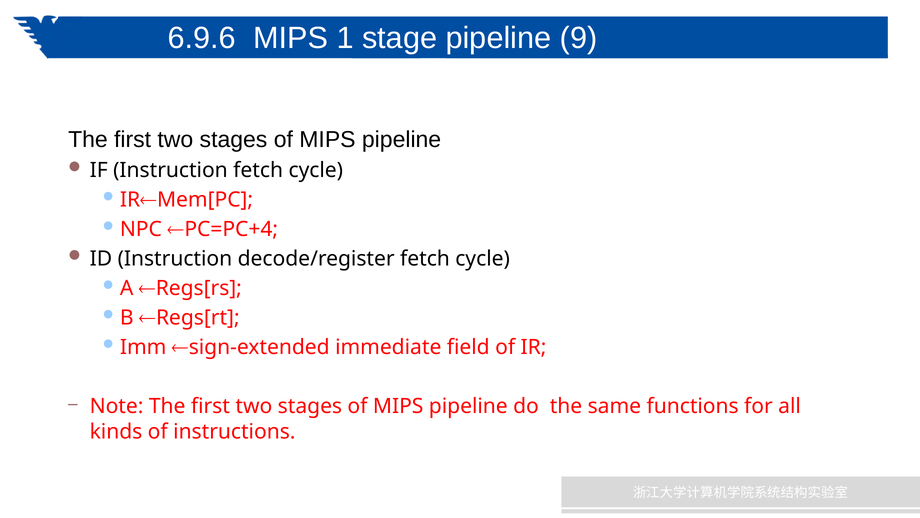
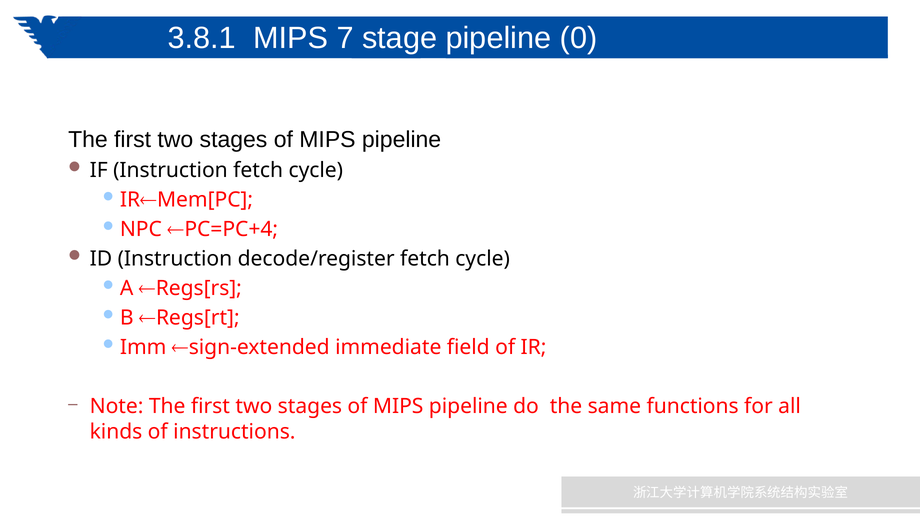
6.9.6: 6.9.6 -> 3.8.1 (202, 38)
1: 1 -> 7 (345, 38)
9: 9 -> 0 (579, 38)
